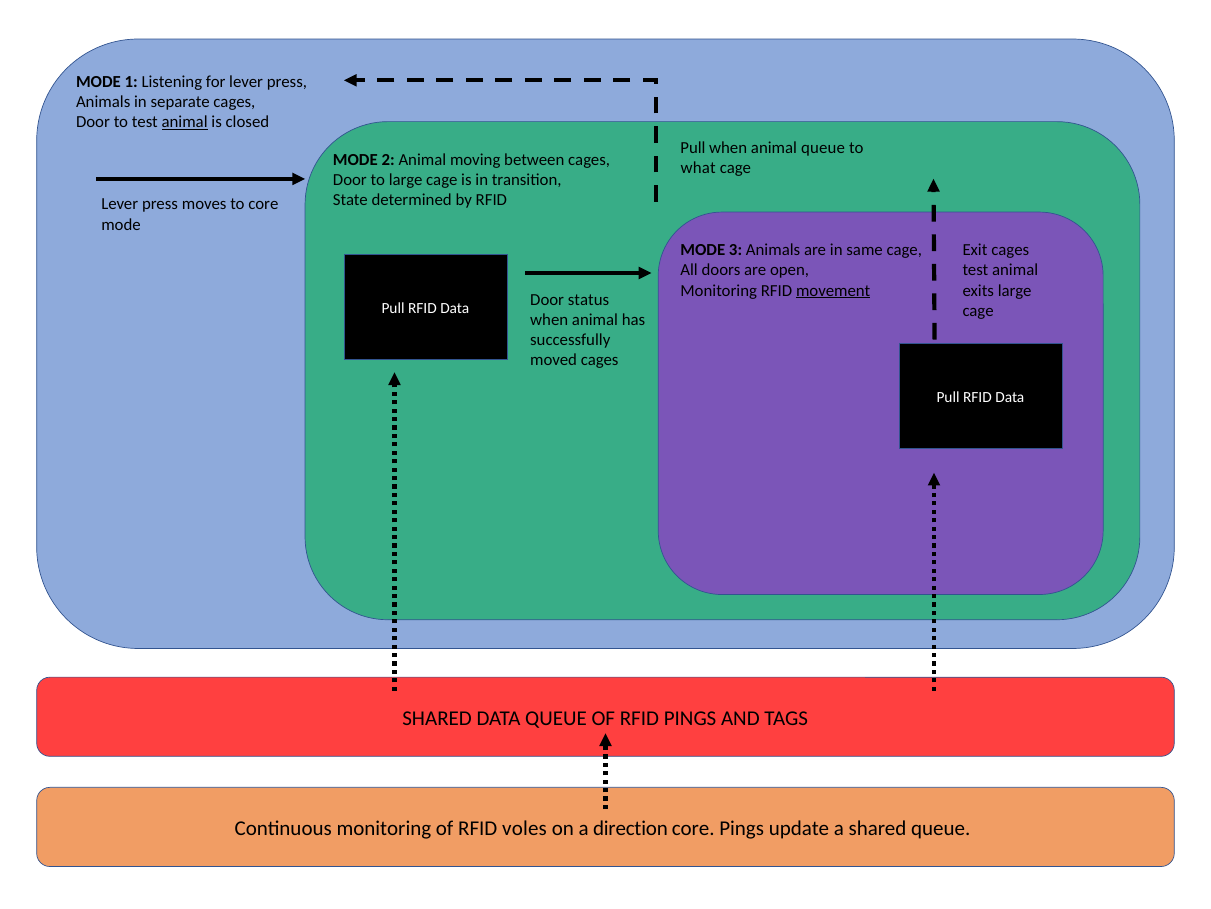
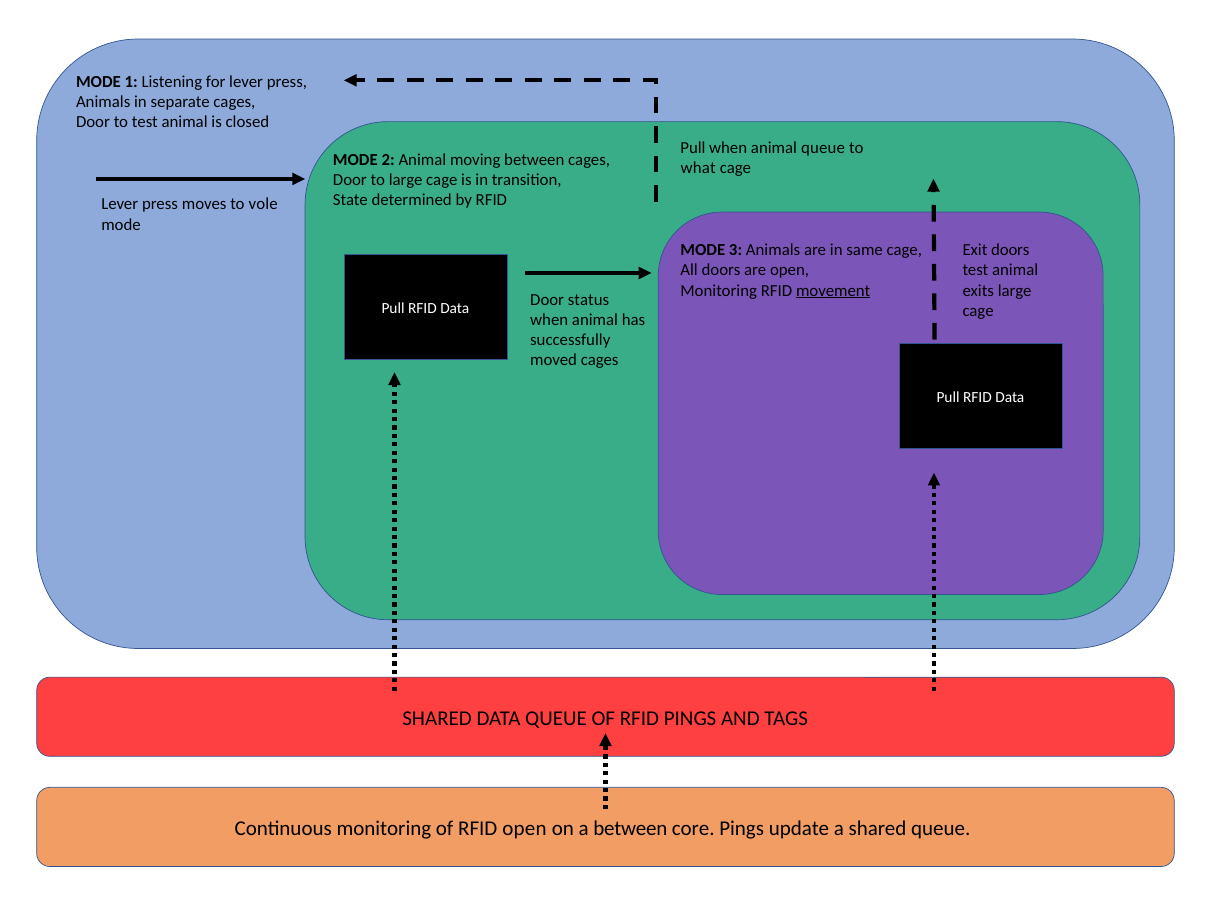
animal underline: present -> none (185, 122)
to core: core -> vole (263, 204)
Exit cages: cages -> doors (1010, 250)
RFID voles: voles -> open (524, 828)
a direction: direction -> between (630, 828)
